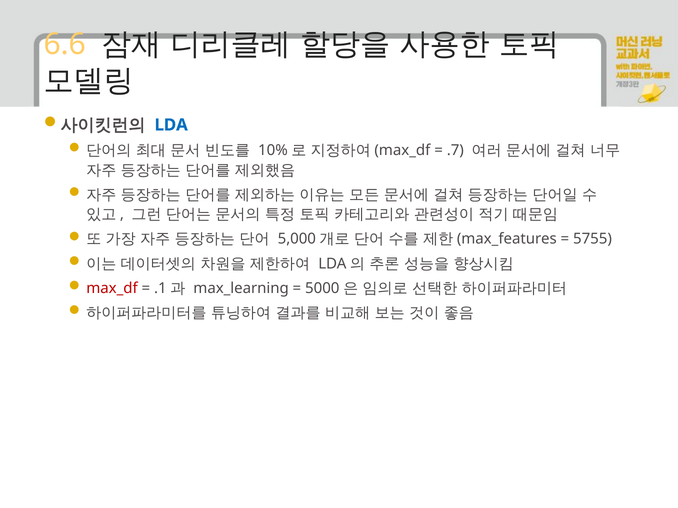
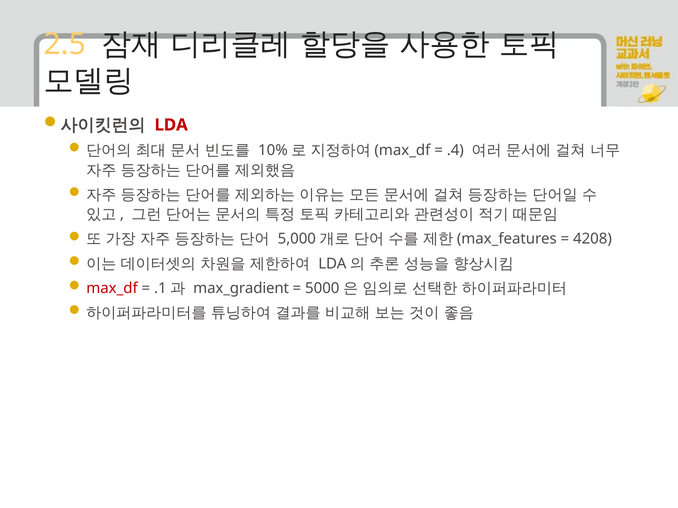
6.6: 6.6 -> 2.5 (65, 44)
LDA colour: blue -> red (171, 125)
.7: .7 -> .4 (455, 151)
5755: 5755 -> 4208 (592, 239)
max_learning: max_learning -> max_gradient (241, 288)
